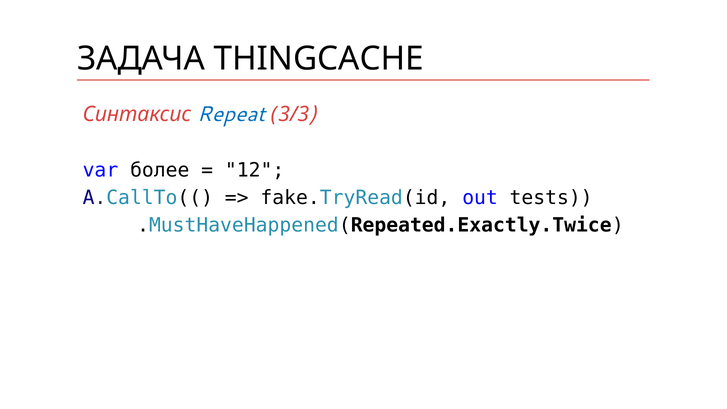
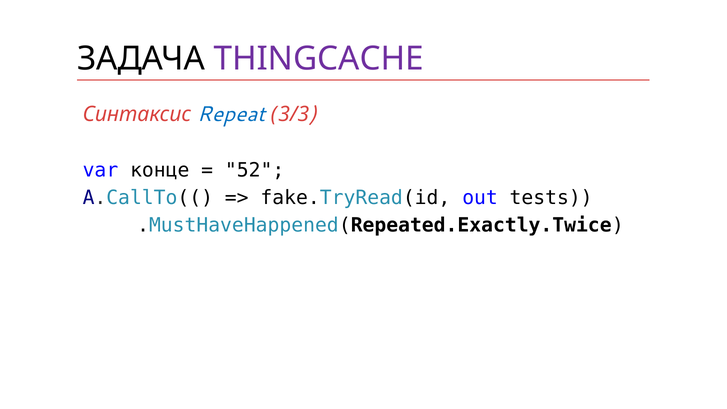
THINGCACHE colour: black -> purple (319, 59)
более: более -> конце (160, 170)
12: 12 -> 52 (255, 170)
